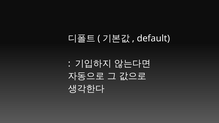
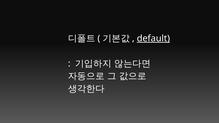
default underline: none -> present (153, 38)
